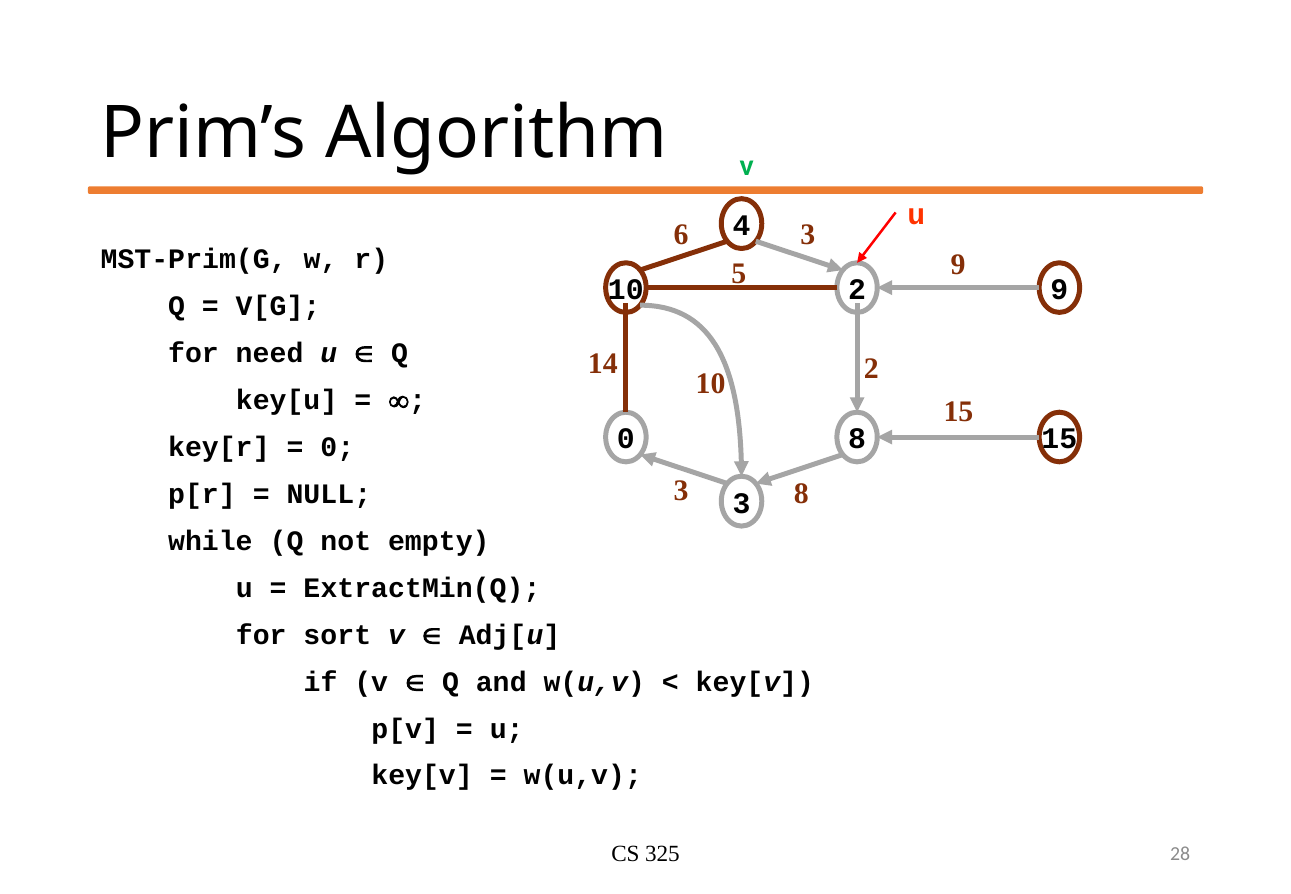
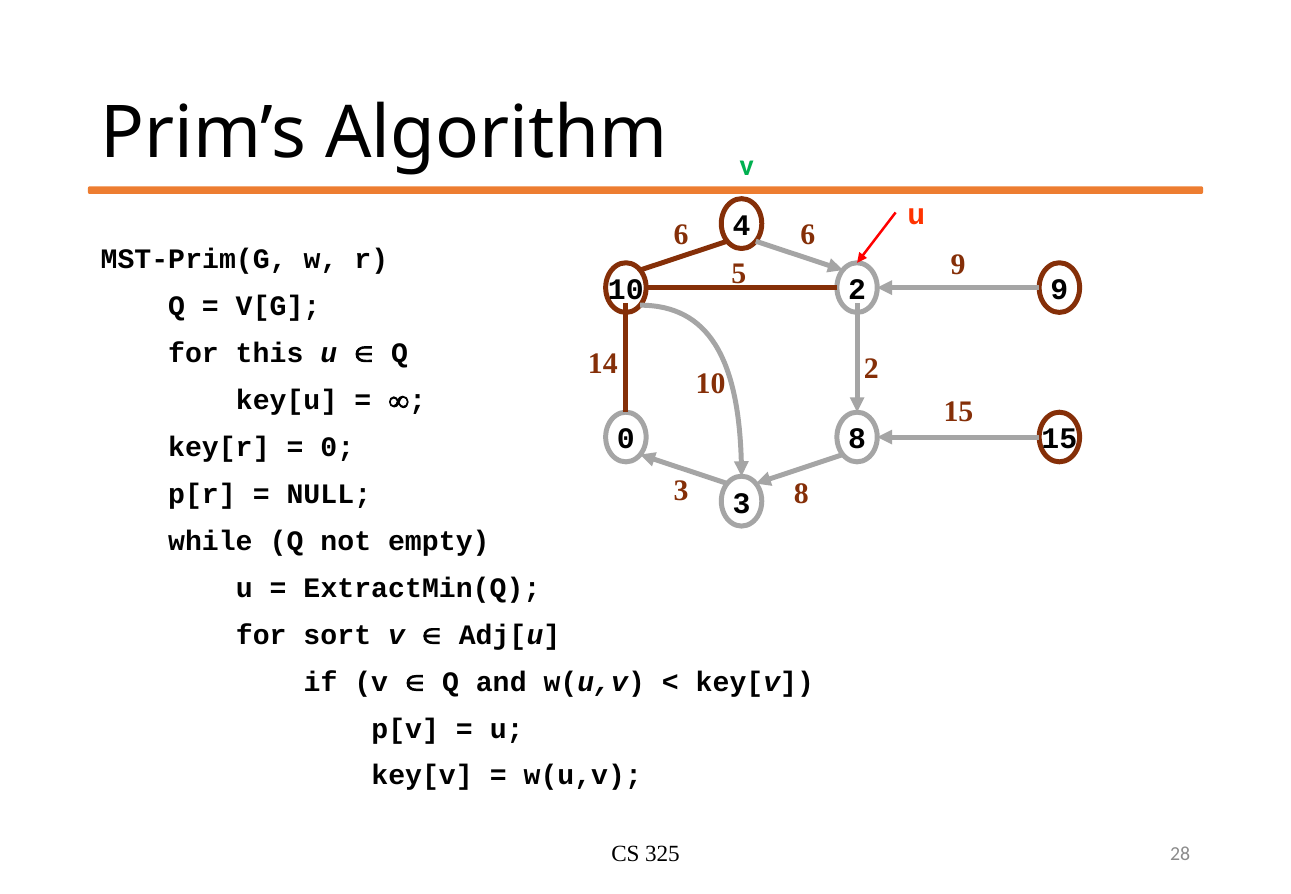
6 3: 3 -> 6 (808, 234)
need: need -> this (270, 353)
